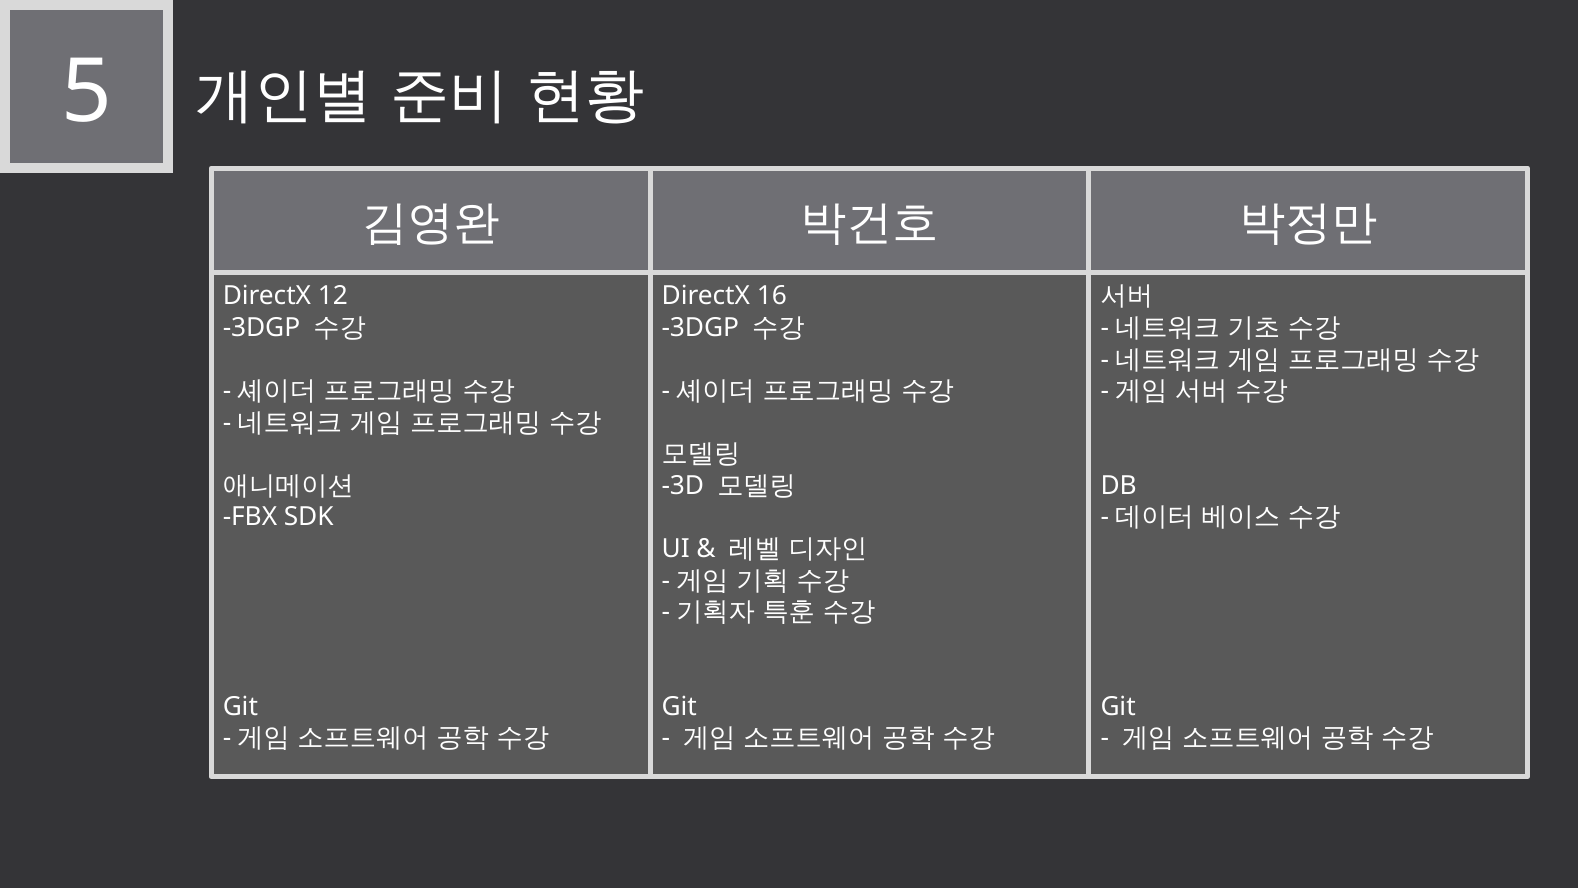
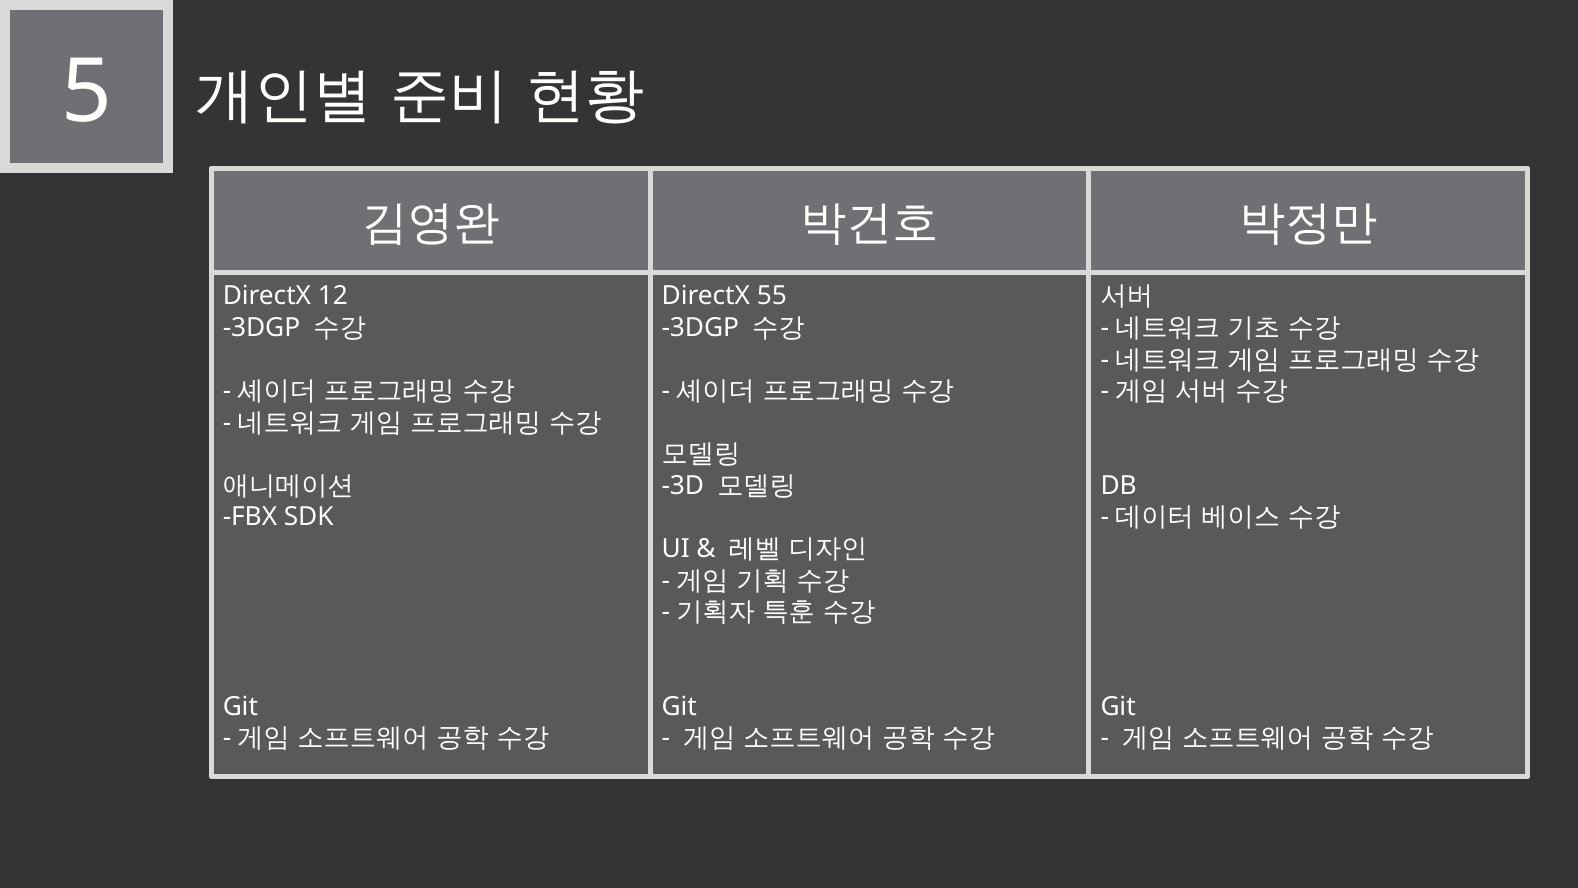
16: 16 -> 55 (772, 296)
